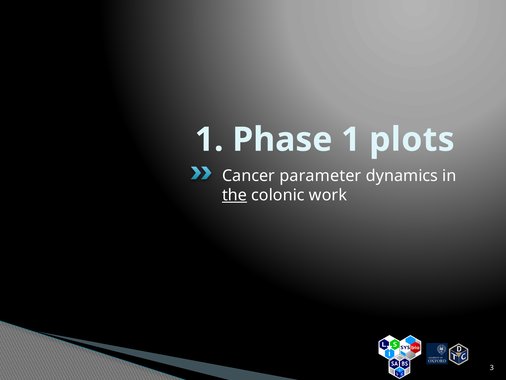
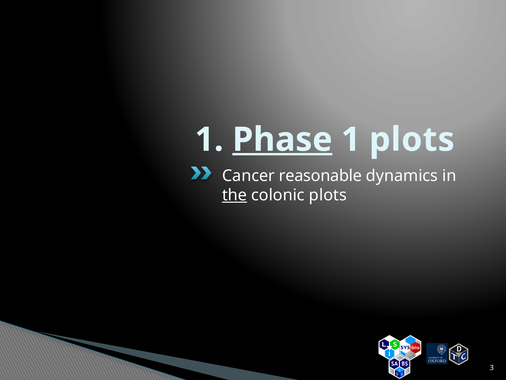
Phase underline: none -> present (282, 139)
parameter: parameter -> reasonable (321, 176)
colonic work: work -> plots (328, 195)
